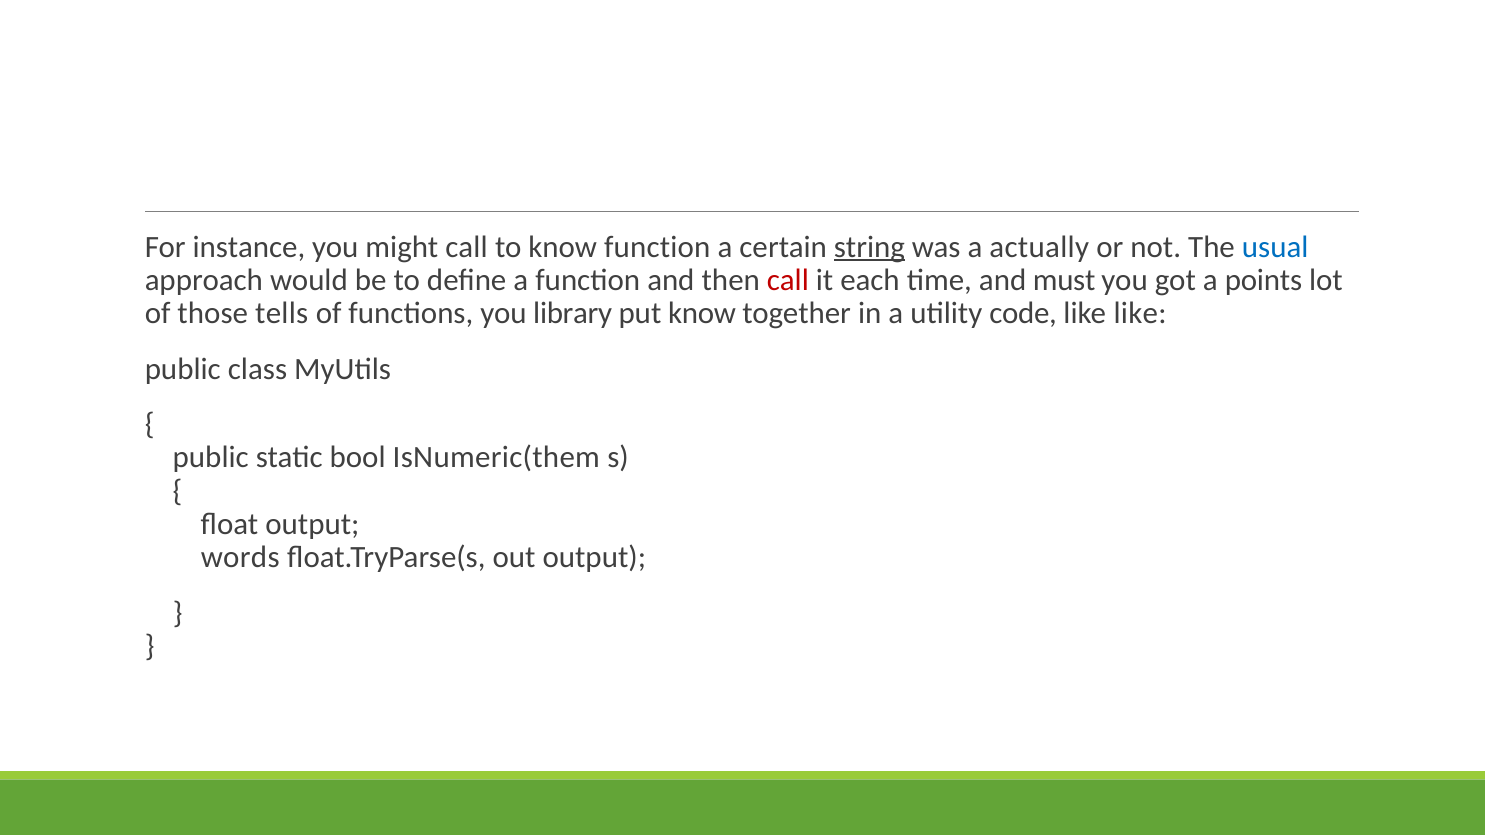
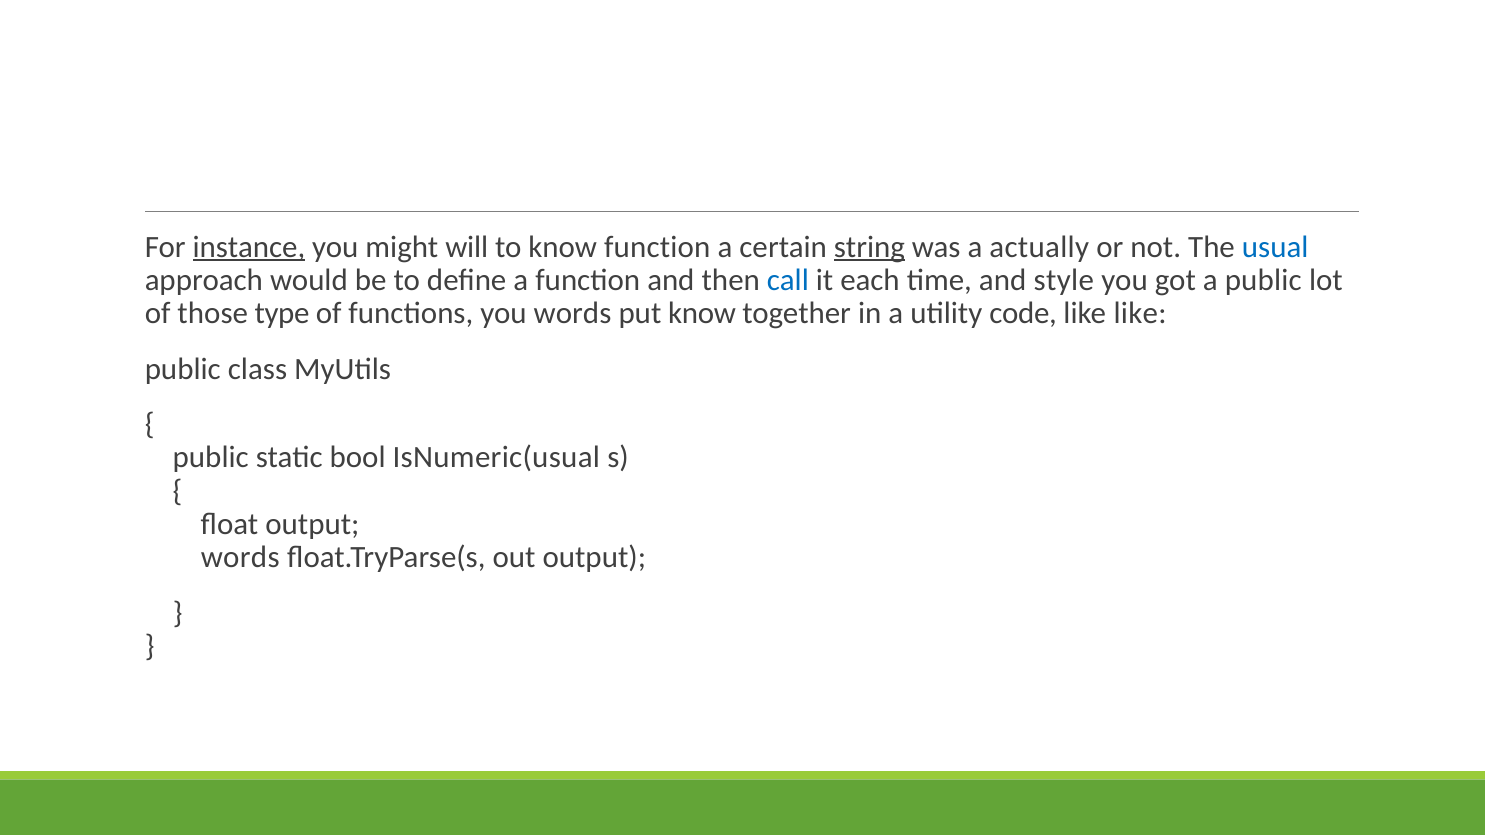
instance underline: none -> present (249, 247)
might call: call -> will (467, 247)
call colour: red -> blue (788, 280)
must: must -> style (1064, 280)
a points: points -> public (1263, 280)
tells: tells -> type (282, 314)
you library: library -> words (573, 314)
IsNumeric(them: IsNumeric(them -> IsNumeric(usual (496, 458)
